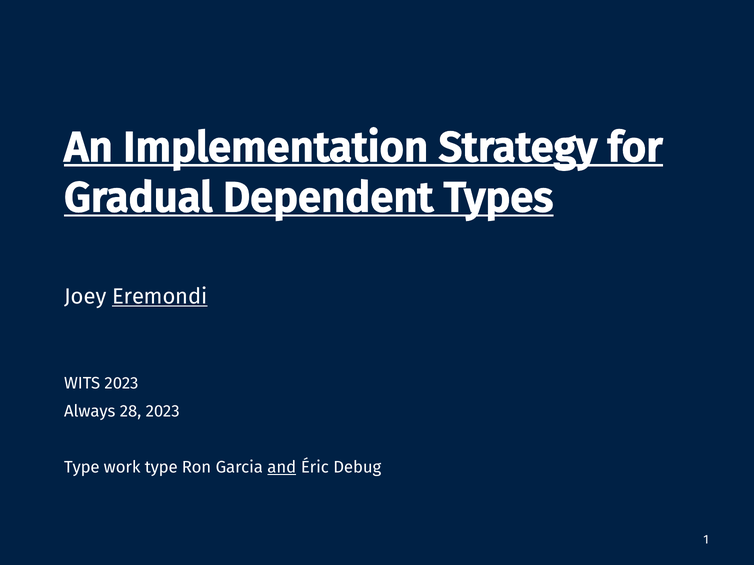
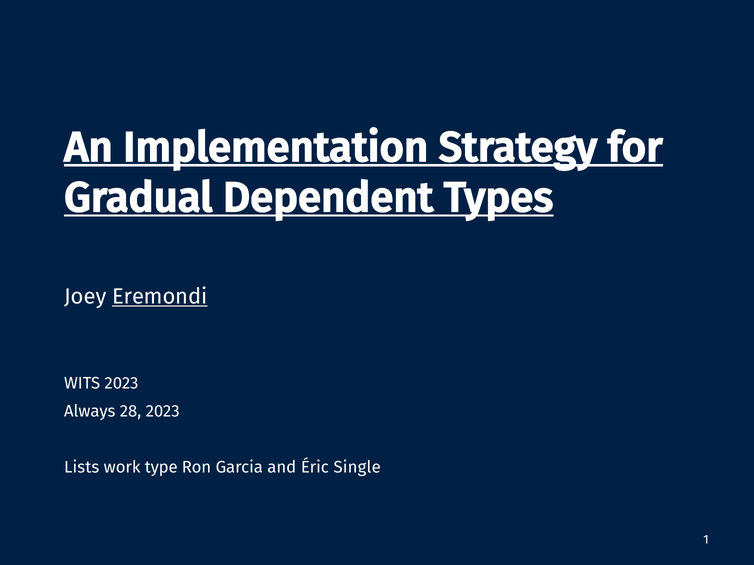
Type: Type -> Lists (82, 468)
and underline: present -> none (282, 468)
Debug: Debug -> Single (357, 468)
